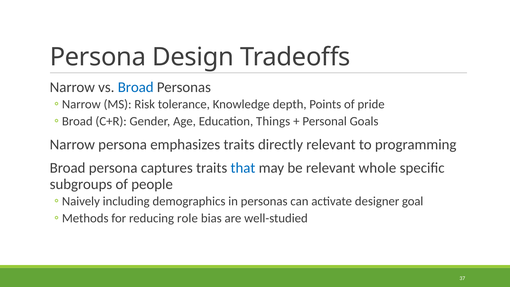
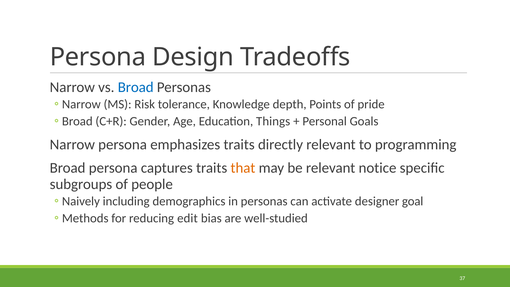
that colour: blue -> orange (243, 168)
whole: whole -> notice (378, 168)
role: role -> edit (187, 218)
